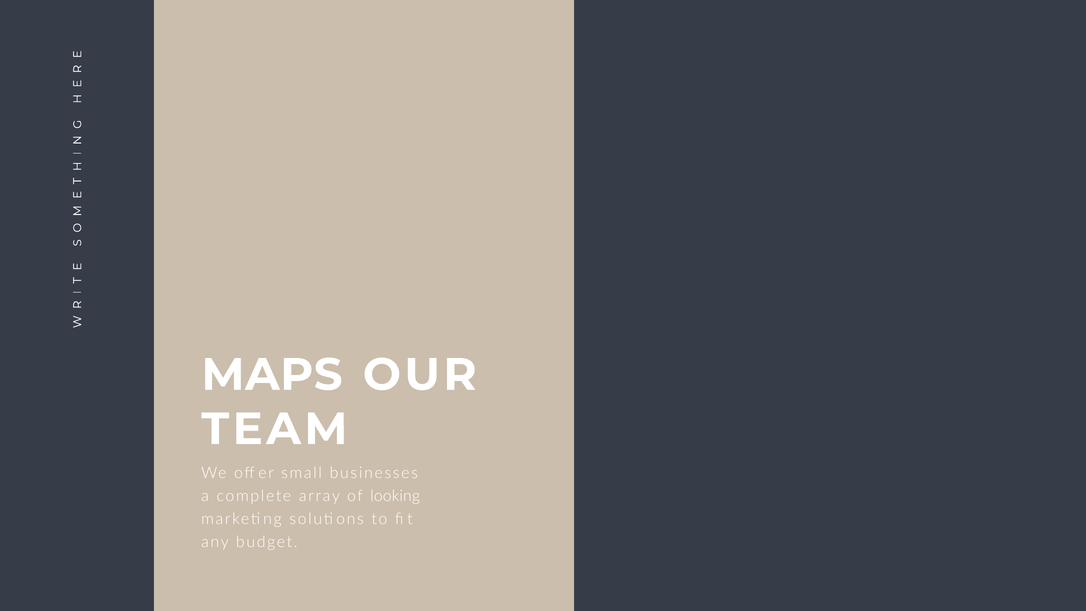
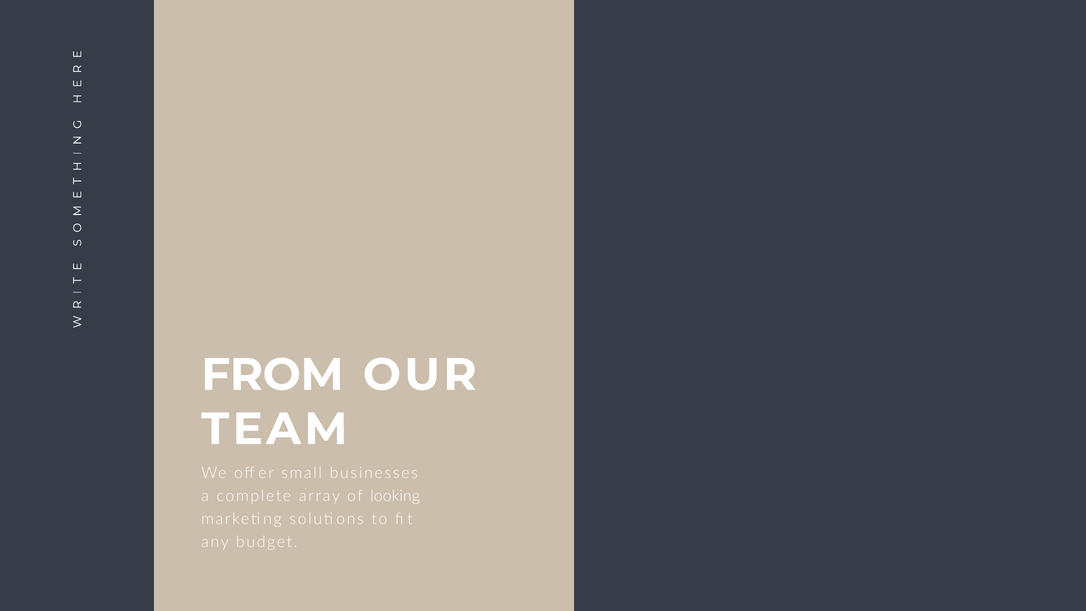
MAPS: MAPS -> FROM (272, 375)
